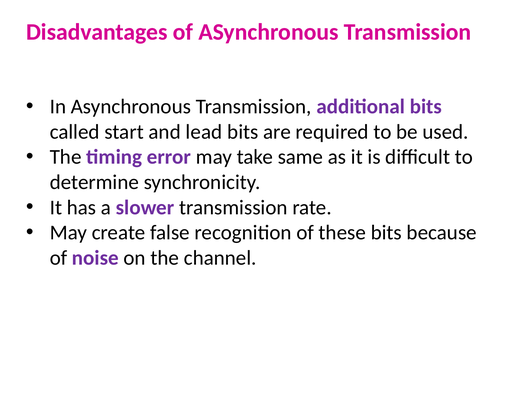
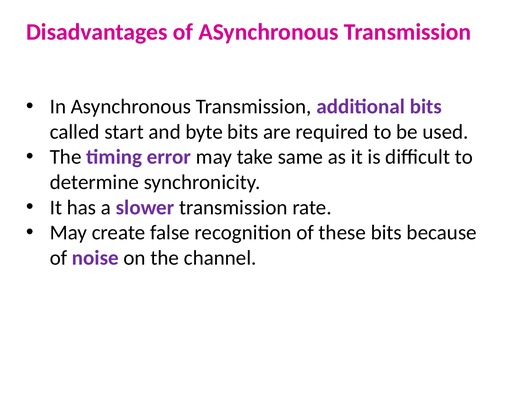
lead: lead -> byte (204, 132)
